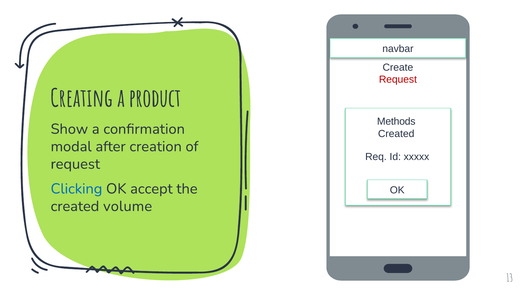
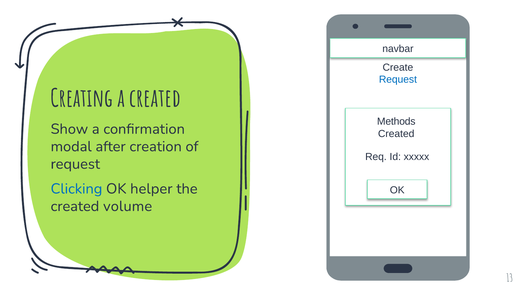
Request colour: red -> blue (398, 80)
a product: product -> created (155, 99)
accept: accept -> helper (151, 189)
